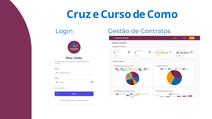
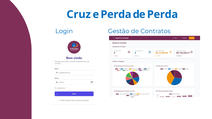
e Curso: Curso -> Perda (116, 14)
de Como: Como -> Perda (162, 14)
